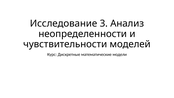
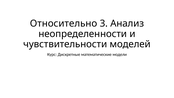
Исследование: Исследование -> Относительно (64, 23)
